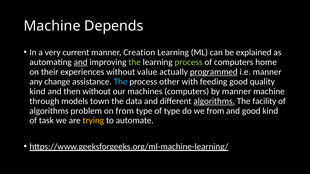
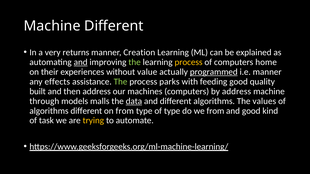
Machine Depends: Depends -> Different (114, 26)
current: current -> returns (76, 52)
process colour: light green -> yellow (189, 62)
change: change -> effects (57, 82)
The colour: light blue -> light green (121, 82)
other: other -> parks (169, 82)
kind: kind -> built (38, 91)
then without: without -> address (97, 91)
by manner: manner -> address (237, 91)
town: town -> malls (100, 101)
data underline: none -> present (134, 101)
algorithms underline: present -> none (214, 101)
facility: facility -> values (264, 101)
algorithms problem: problem -> different (86, 111)
